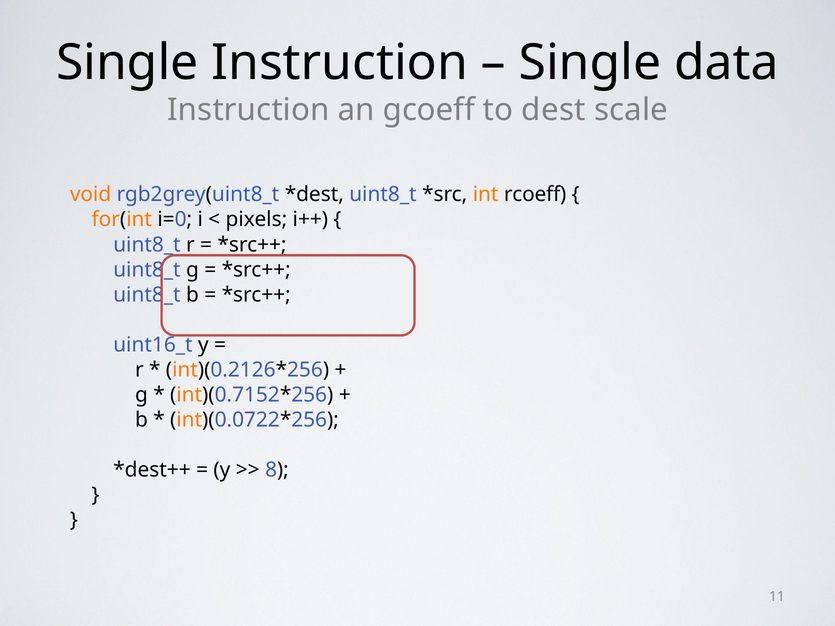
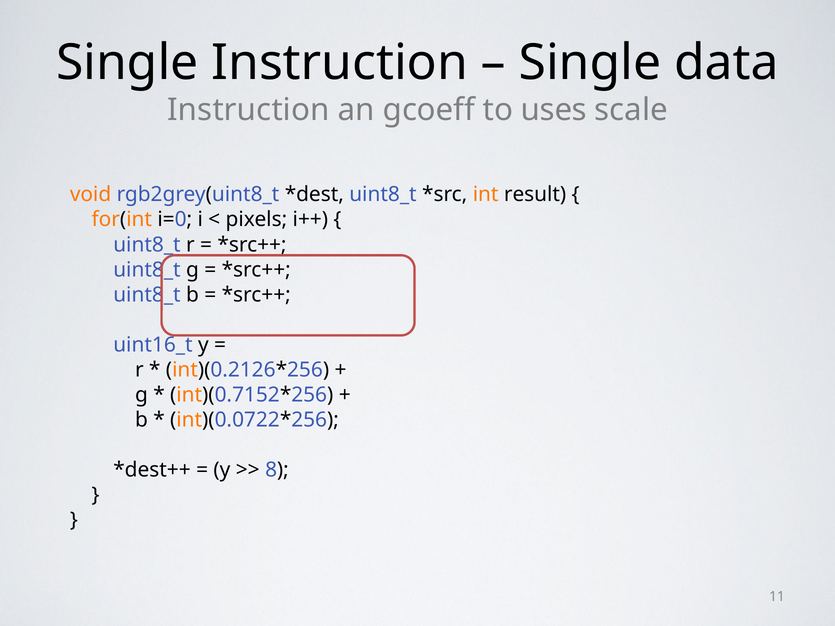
dest: dest -> uses (554, 110)
rcoeff: rcoeff -> result (535, 195)
